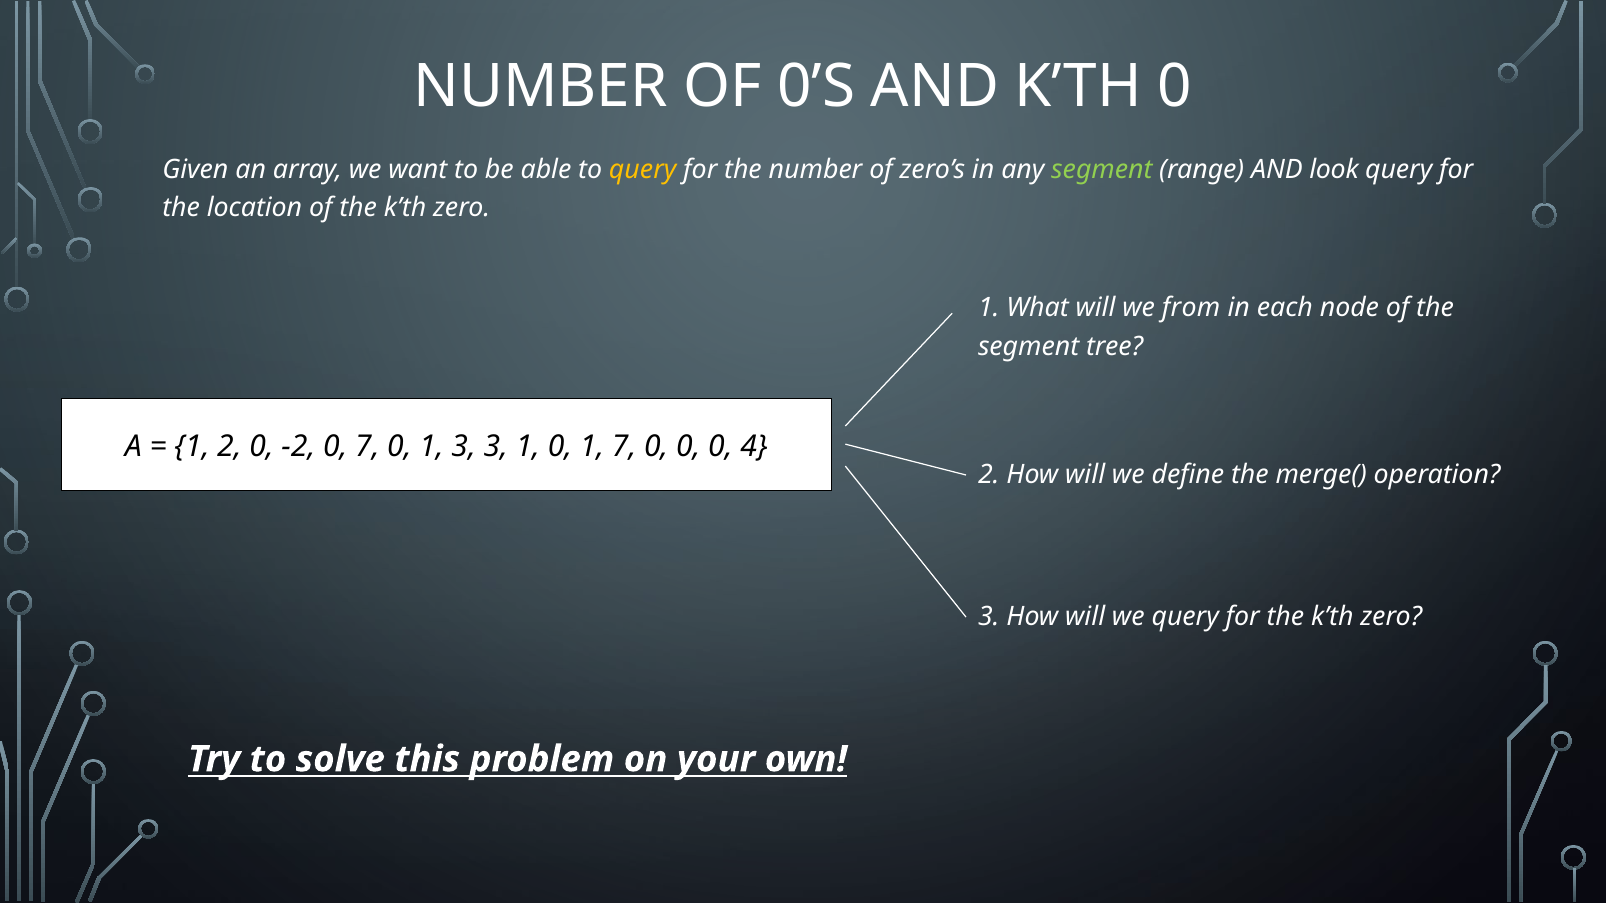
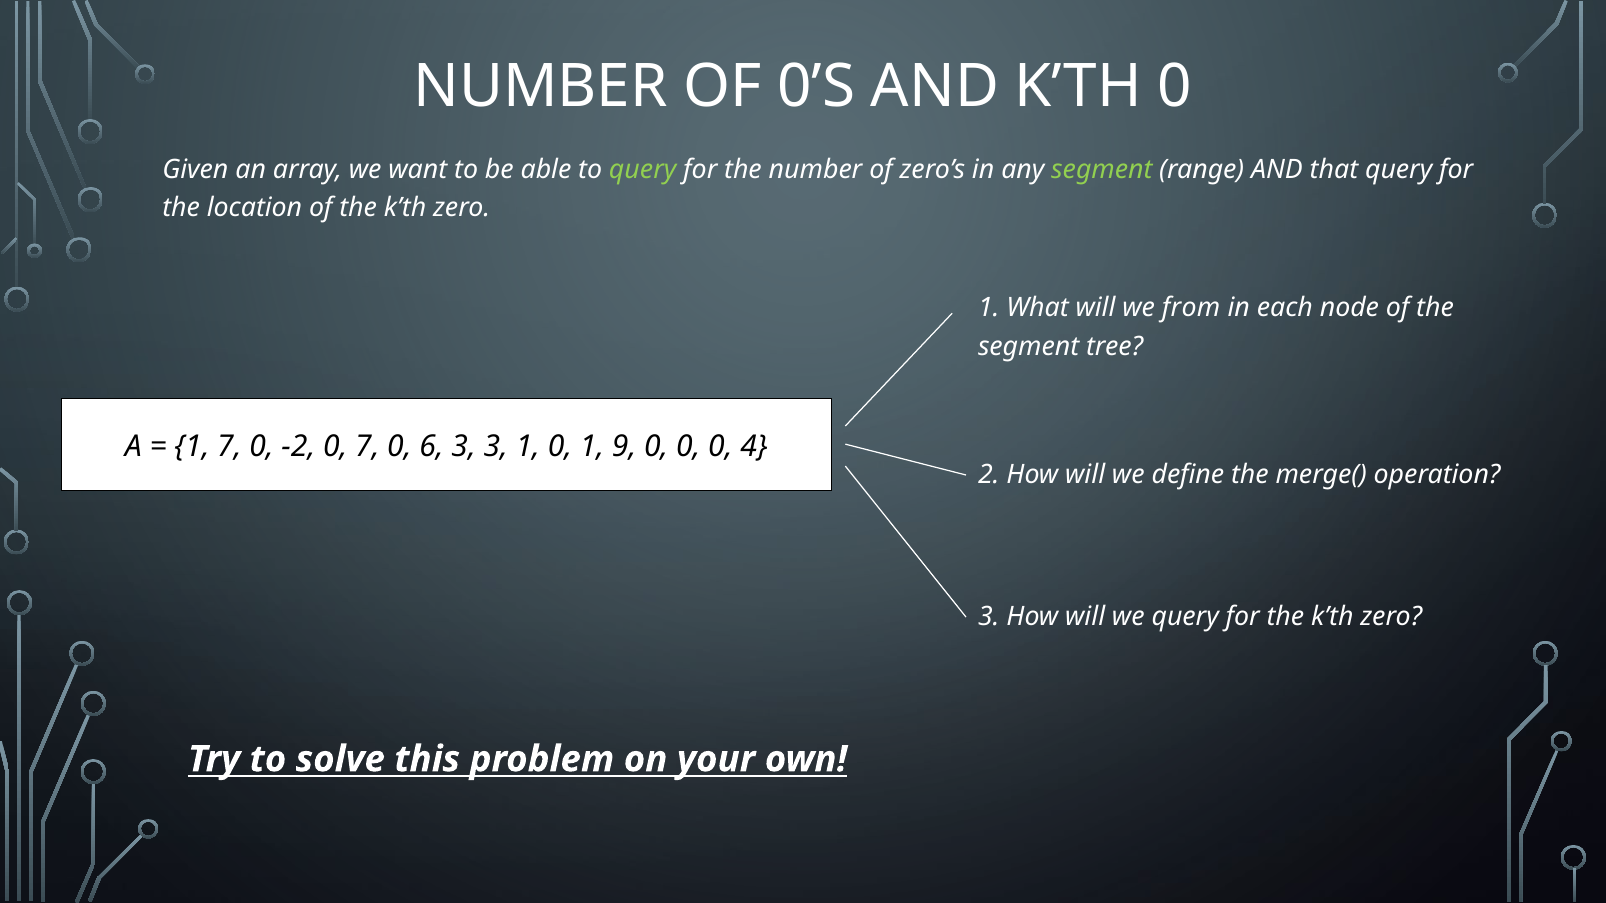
query colour: yellow -> light green (643, 169)
look: look -> that (1334, 169)
1 2: 2 -> 7 (229, 446)
7 0 1: 1 -> 6 (431, 446)
1 7: 7 -> 9 (624, 446)
